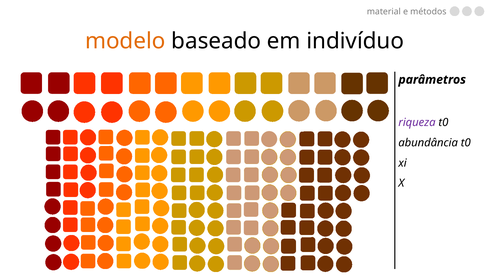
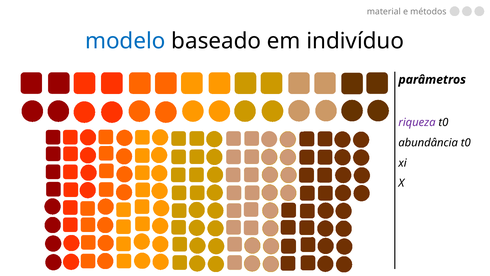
modelo colour: orange -> blue (125, 41)
